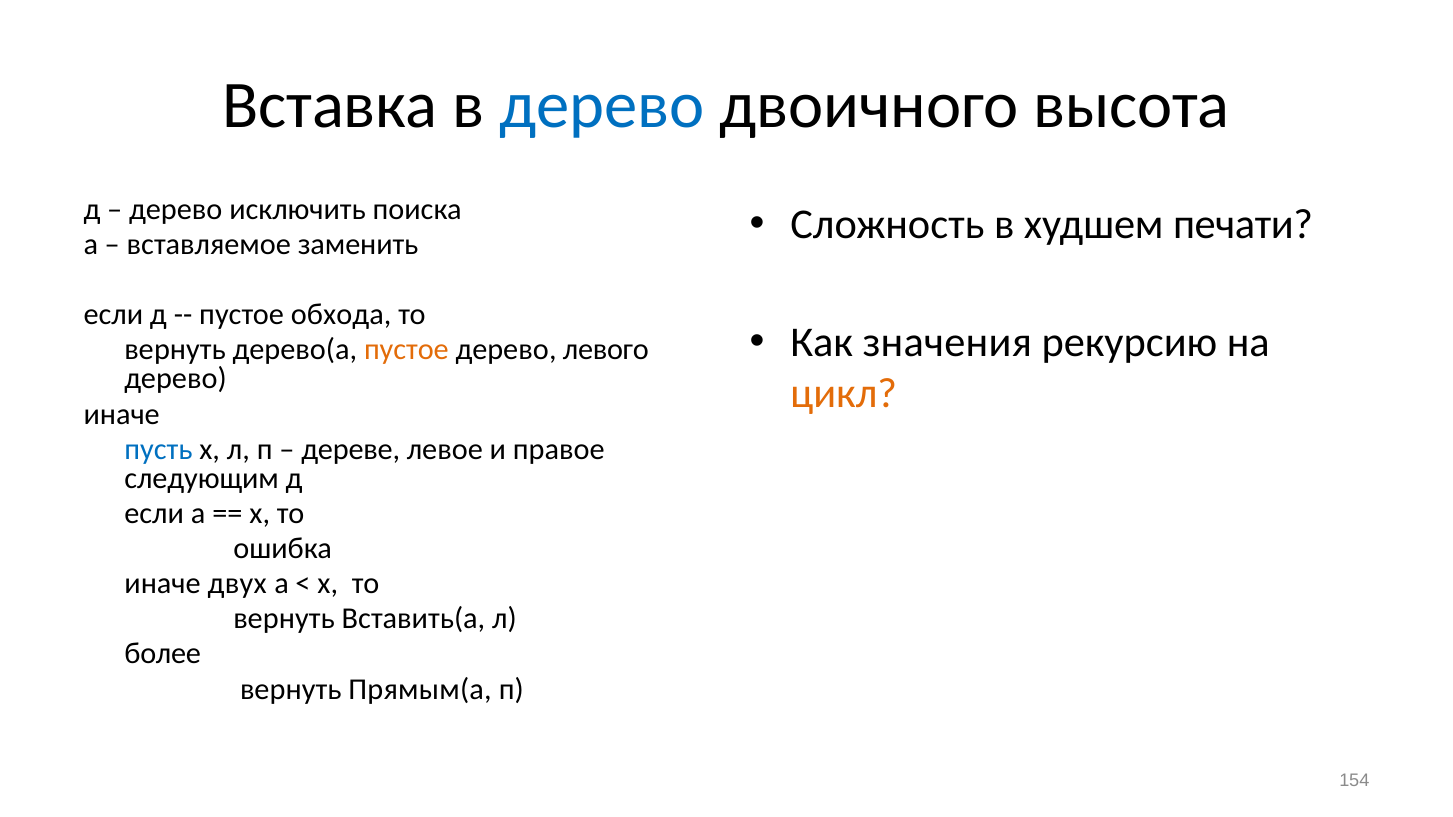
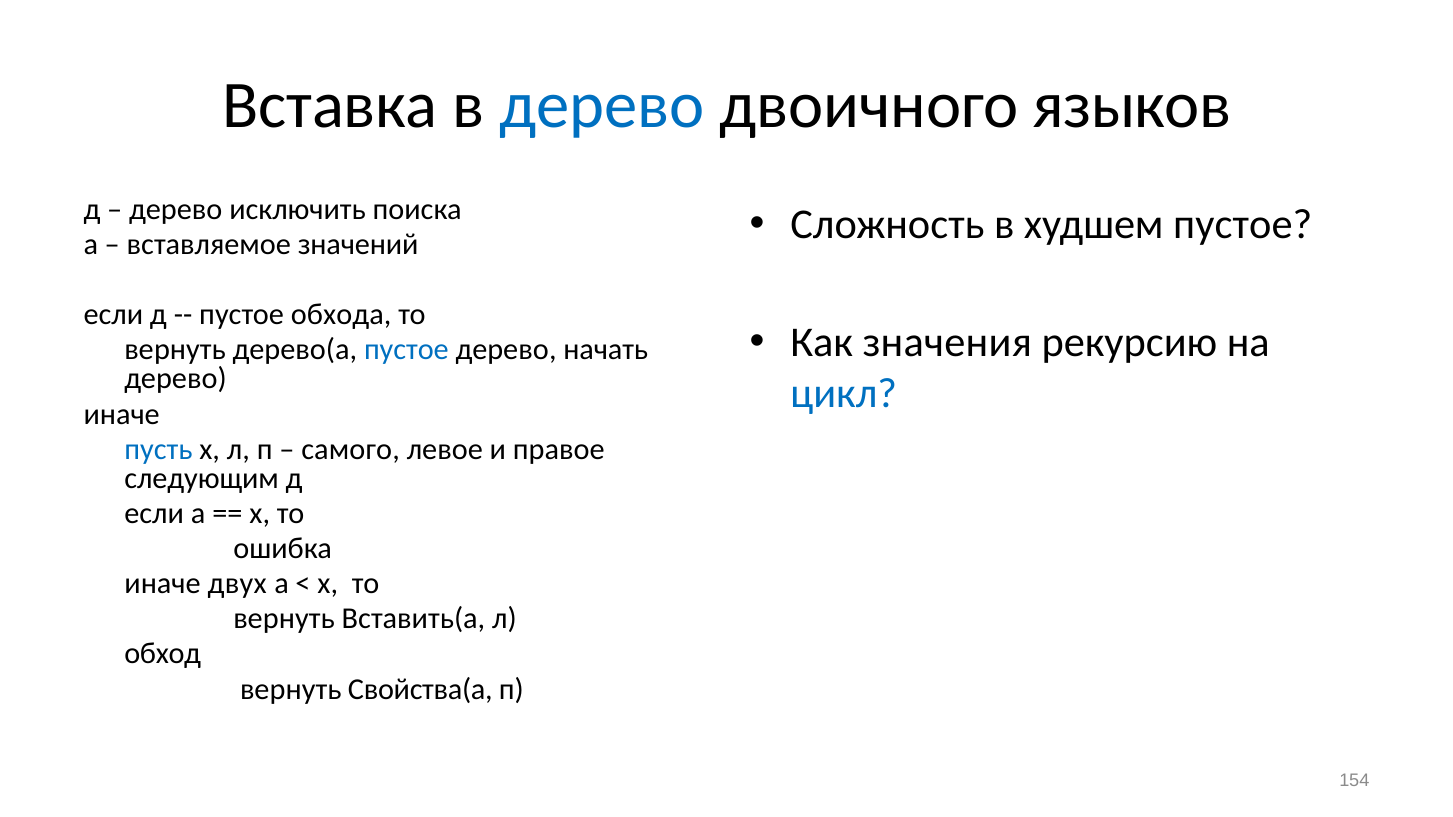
двоичного высота: высота -> языков (1132, 105)
худшем печати: печати -> пустое (1243, 224)
заменить: заменить -> значений (358, 245)
пустое colour: orange -> blue (406, 350)
дерево левого: левого -> начать (606, 350)
цикл colour: orange -> blue (844, 394)
дереве: дереве -> самого (351, 449)
более: более -> обход (163, 654)
Прямым(а: Прямым(а -> Свойства(а (420, 689)
